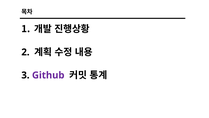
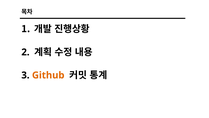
Github colour: purple -> orange (48, 75)
